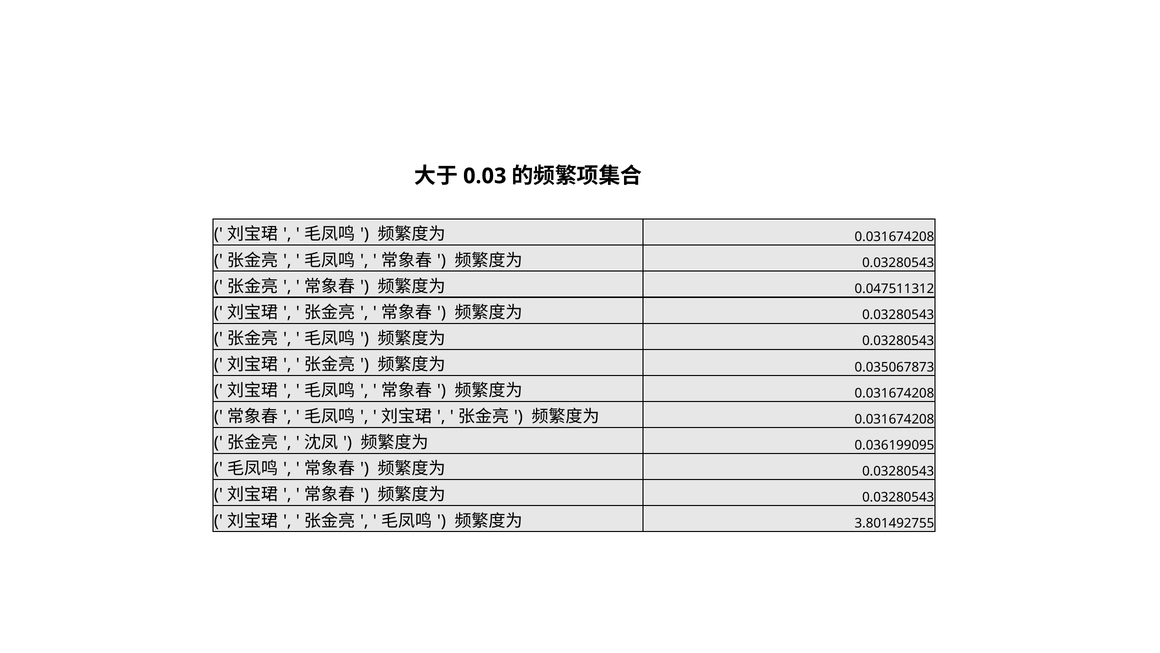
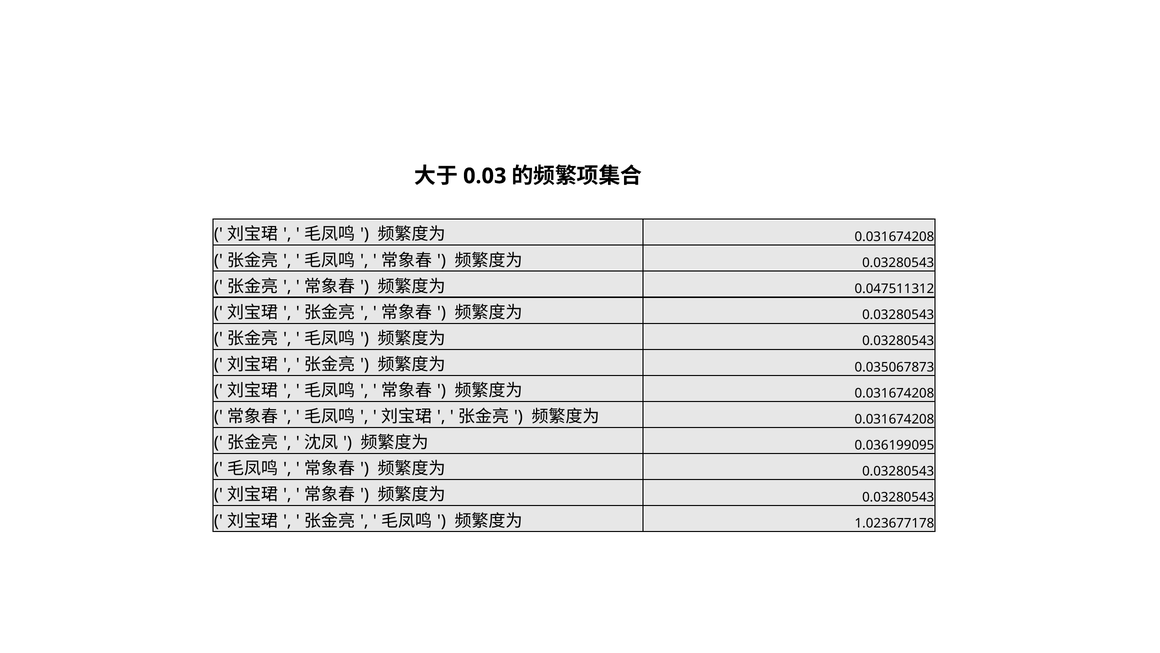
3.801492755: 3.801492755 -> 1.023677178 (894, 523)
